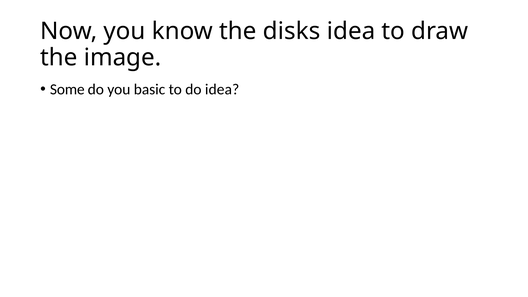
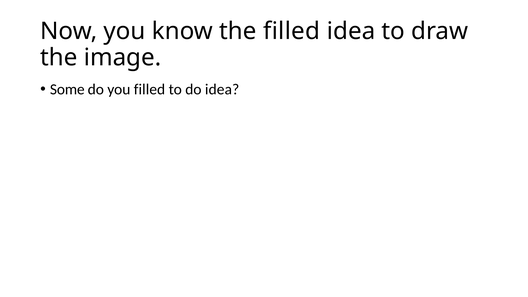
the disks: disks -> filled (292, 31)
you basic: basic -> filled (149, 89)
